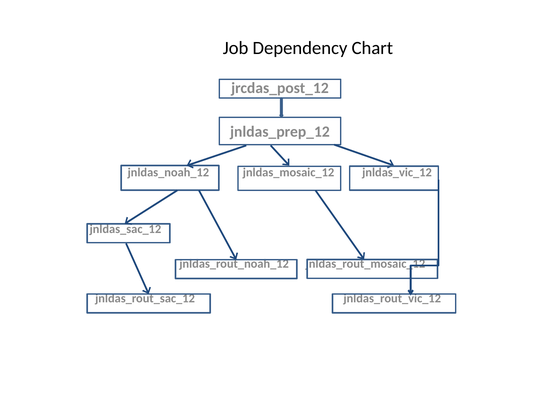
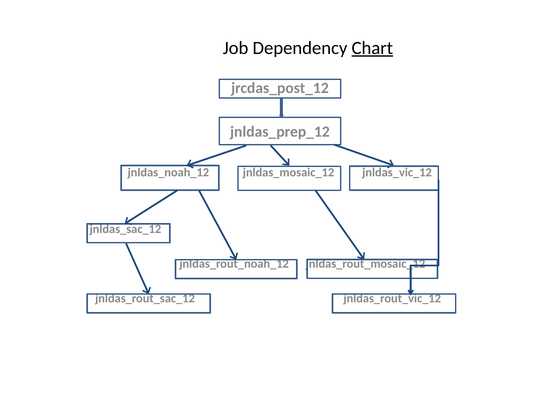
Chart underline: none -> present (372, 48)
